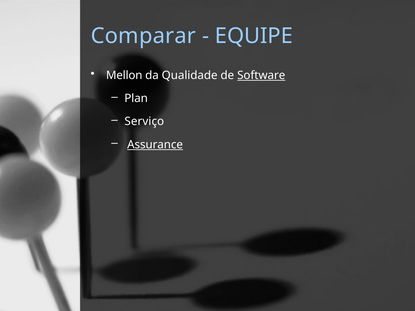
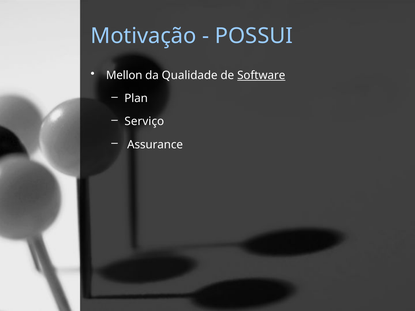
Comparar: Comparar -> Motivação (144, 36)
EQUIPE: EQUIPE -> POSSUI (254, 36)
Assurance underline: present -> none (155, 145)
